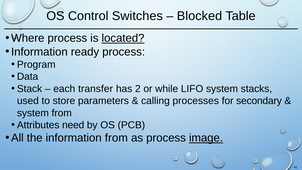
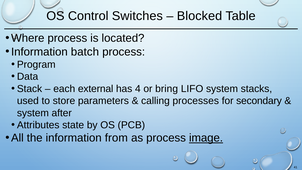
located underline: present -> none (123, 38)
ready: ready -> batch (85, 52)
transfer: transfer -> external (96, 89)
2: 2 -> 4 (138, 89)
while: while -> bring (167, 89)
system from: from -> after (62, 113)
need: need -> state (73, 125)
